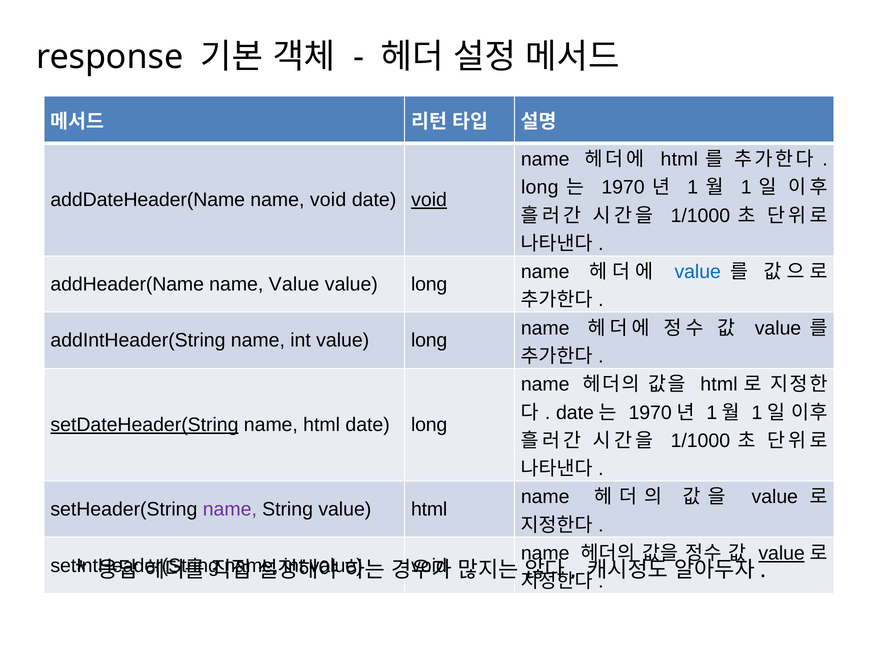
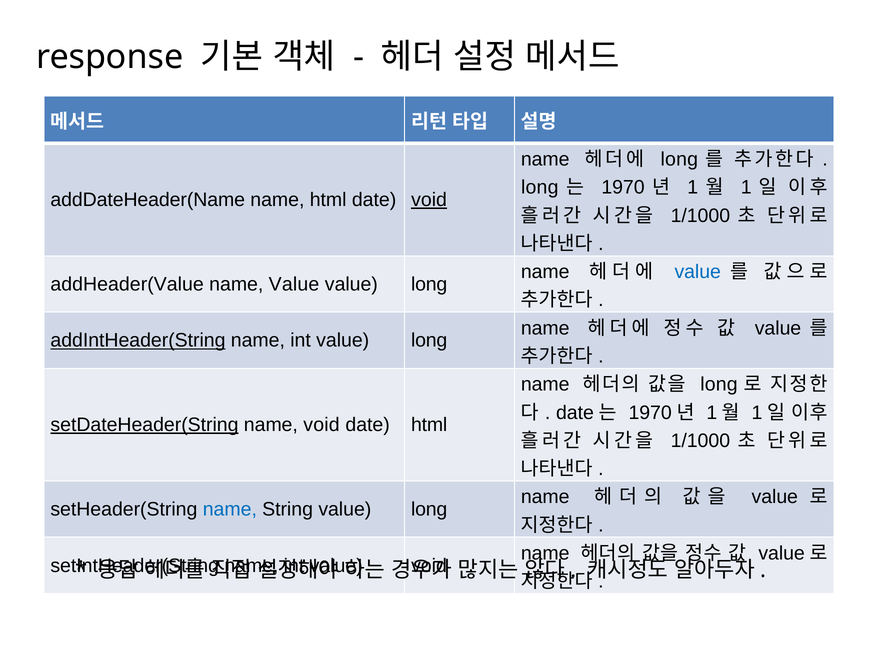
html: html -> long (679, 159)
name void: void -> html (328, 200)
addHeader(Name: addHeader(Name -> addHeader(Value (127, 284)
addIntHeader(String underline: none -> present (138, 340)
html: html -> long (719, 384)
name html: html -> void (322, 425)
date long: long -> html (429, 425)
name colour: purple -> blue (230, 509)
String value html: html -> long (429, 509)
value underline: present -> none (782, 553)
